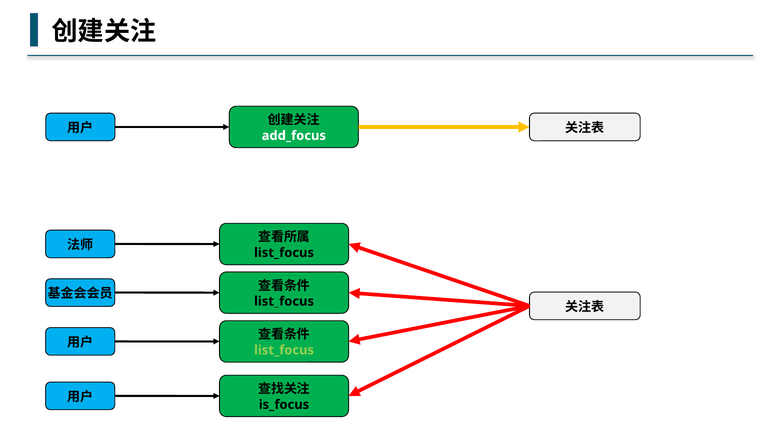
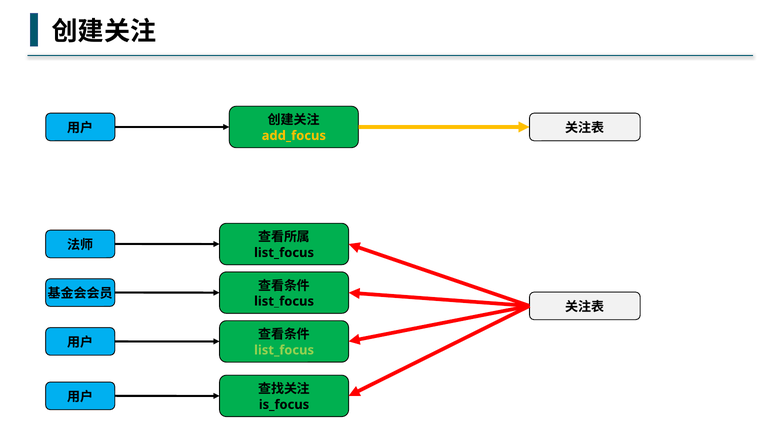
add_focus colour: white -> yellow (294, 136)
